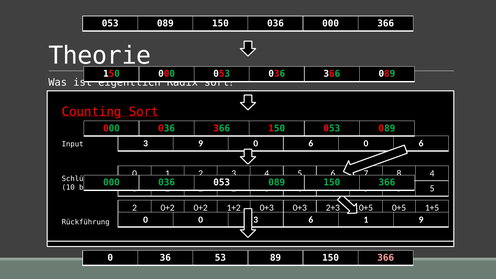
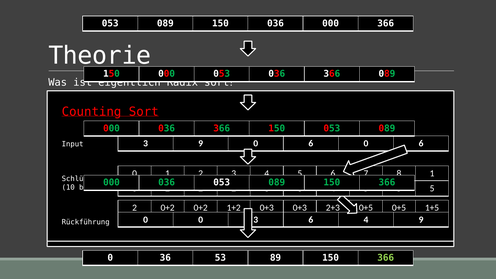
4: 4 -> 1 (432, 173)
6 1: 1 -> 4 (366, 220)
366 colour: pink -> light green (386, 258)
